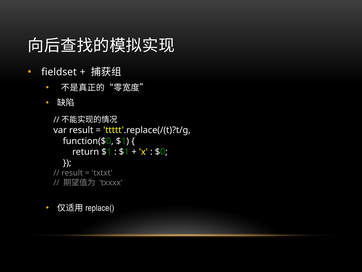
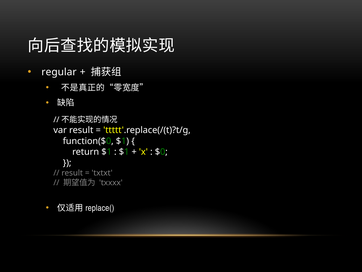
fieldset: fieldset -> regular (59, 72)
